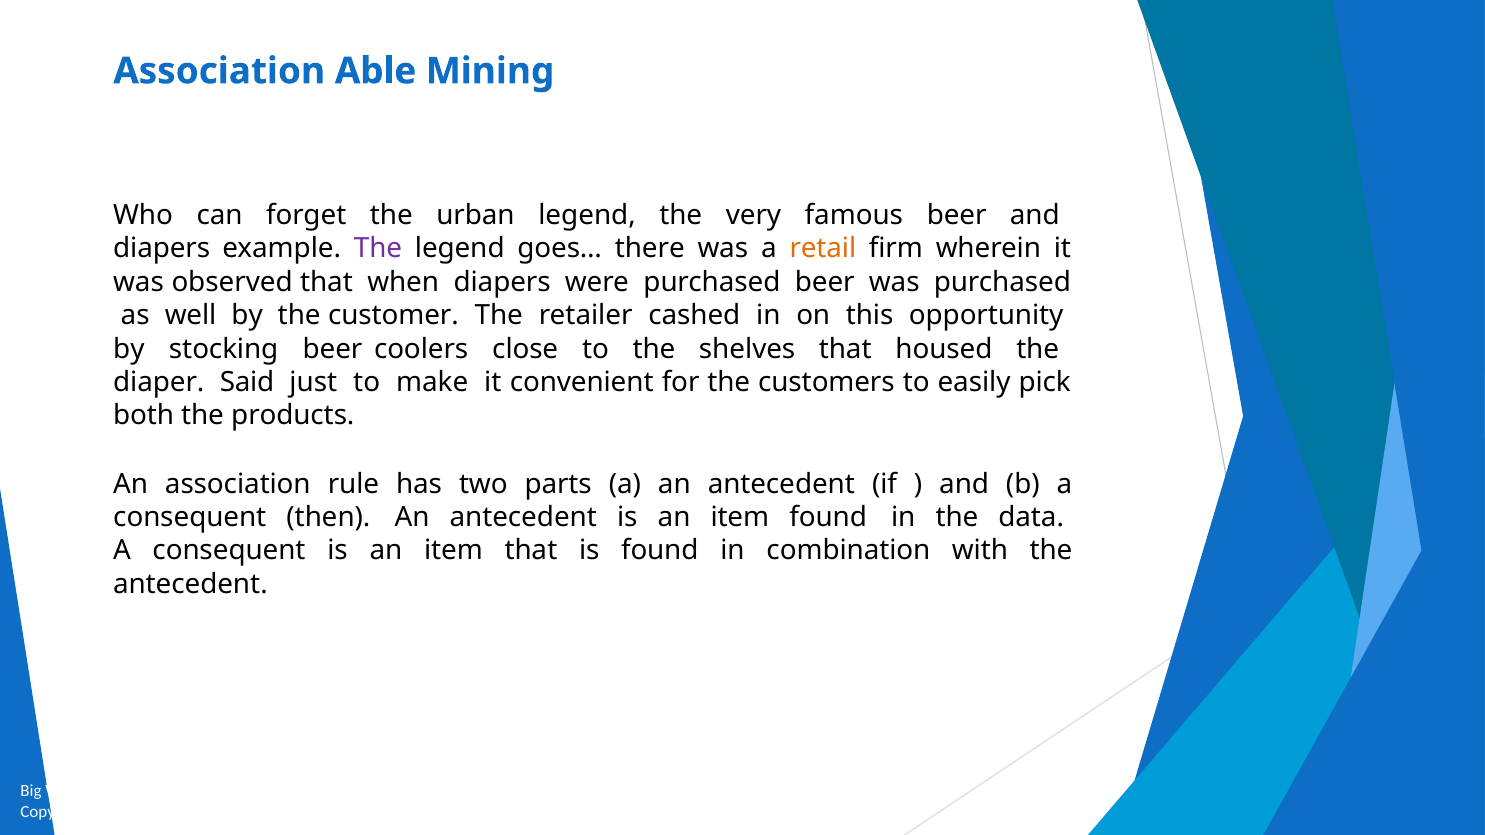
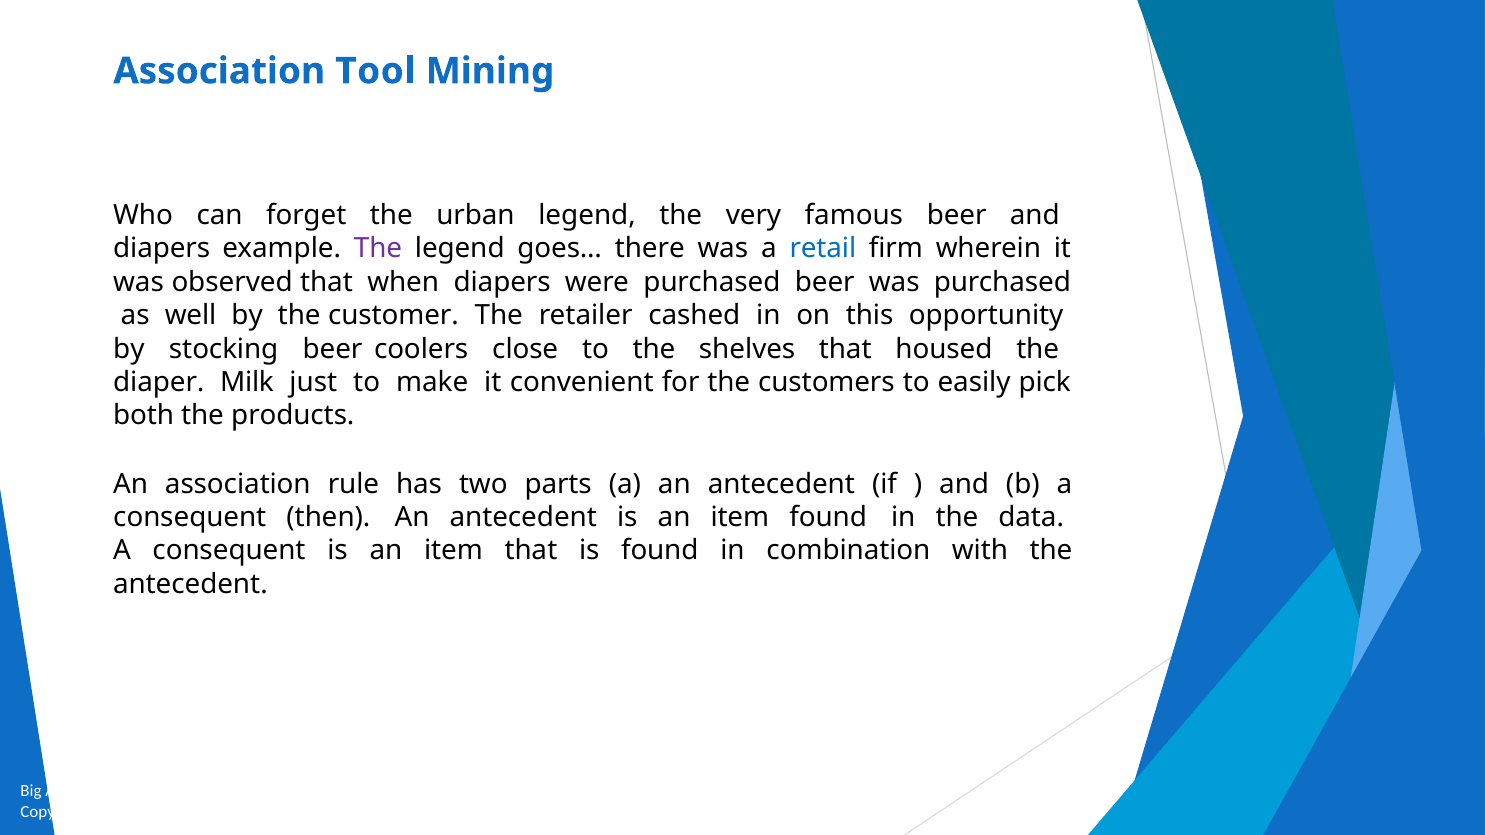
Able: Able -> Tool (375, 71)
retail colour: orange -> blue (823, 249)
Said: Said -> Milk (247, 382)
Big Well: Well -> Able (61, 791)
